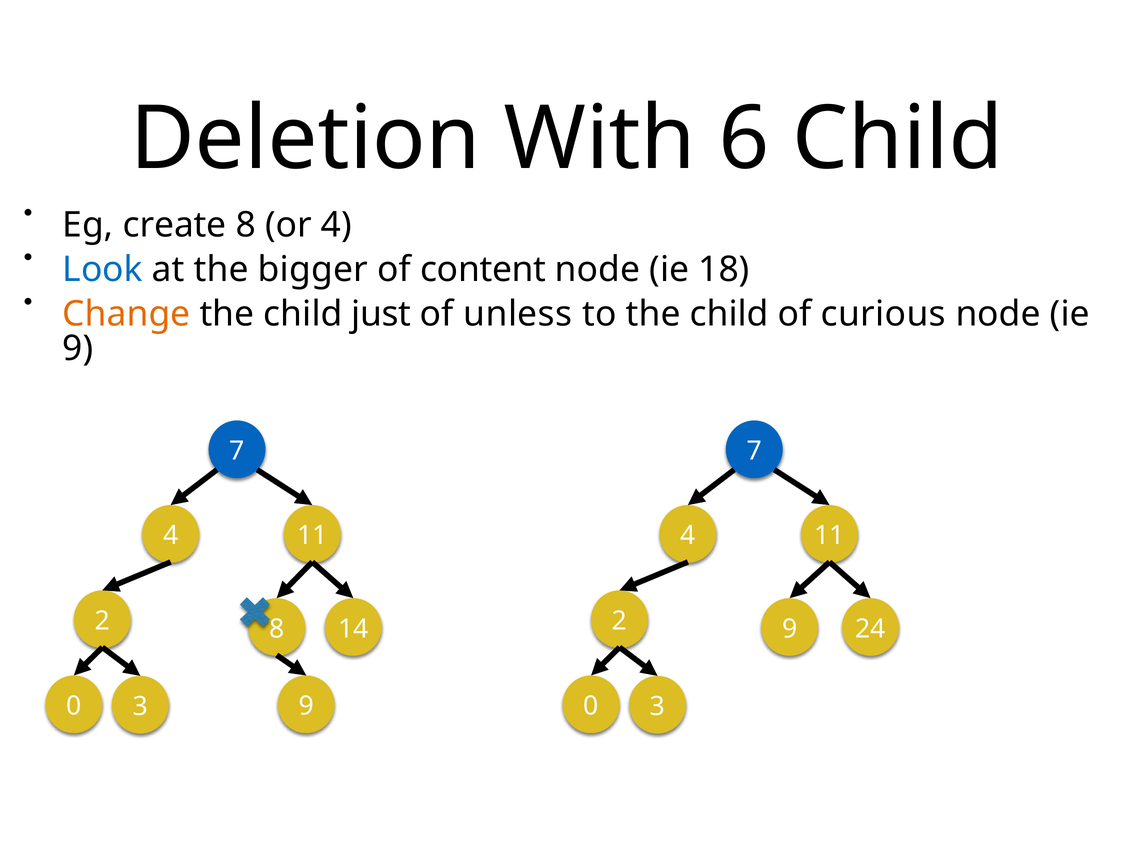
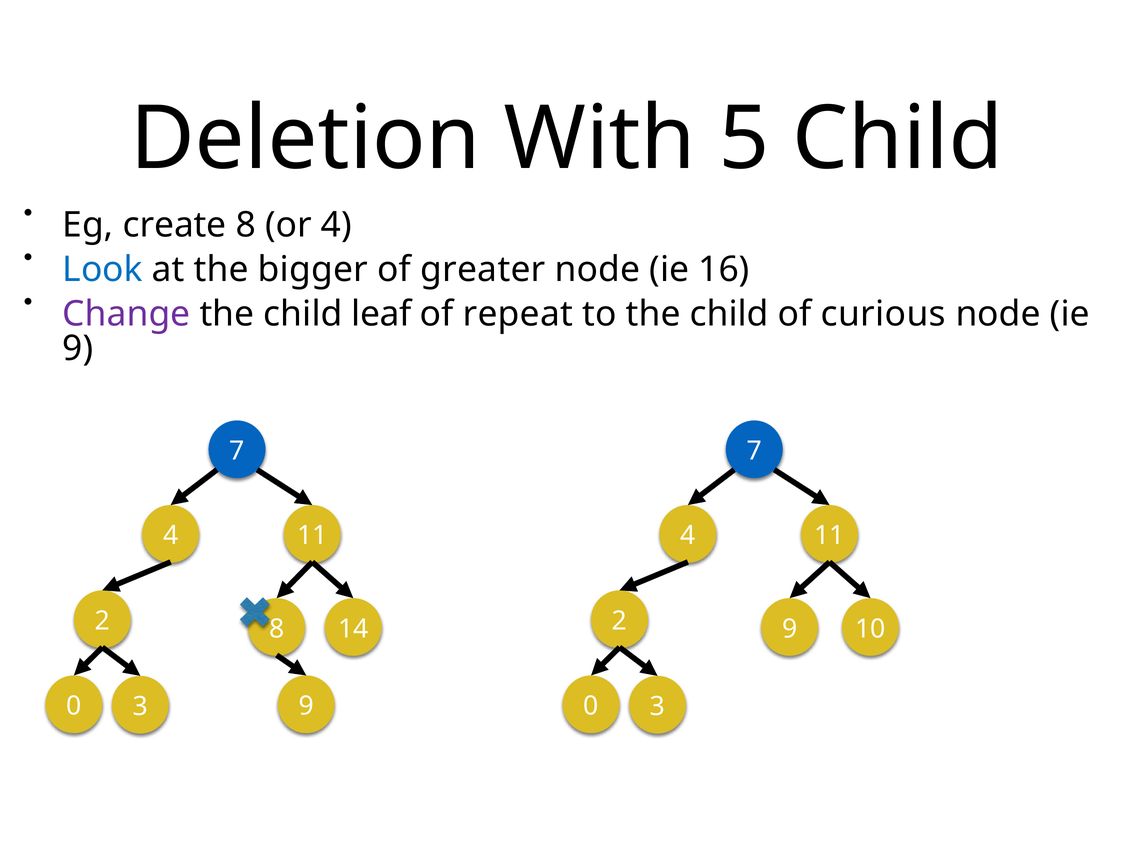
6: 6 -> 5 (744, 139)
content: content -> greater (483, 269)
18: 18 -> 16 (724, 269)
Change colour: orange -> purple (126, 314)
just: just -> leaf (381, 314)
unless: unless -> repeat (518, 314)
24: 24 -> 10 (870, 628)
